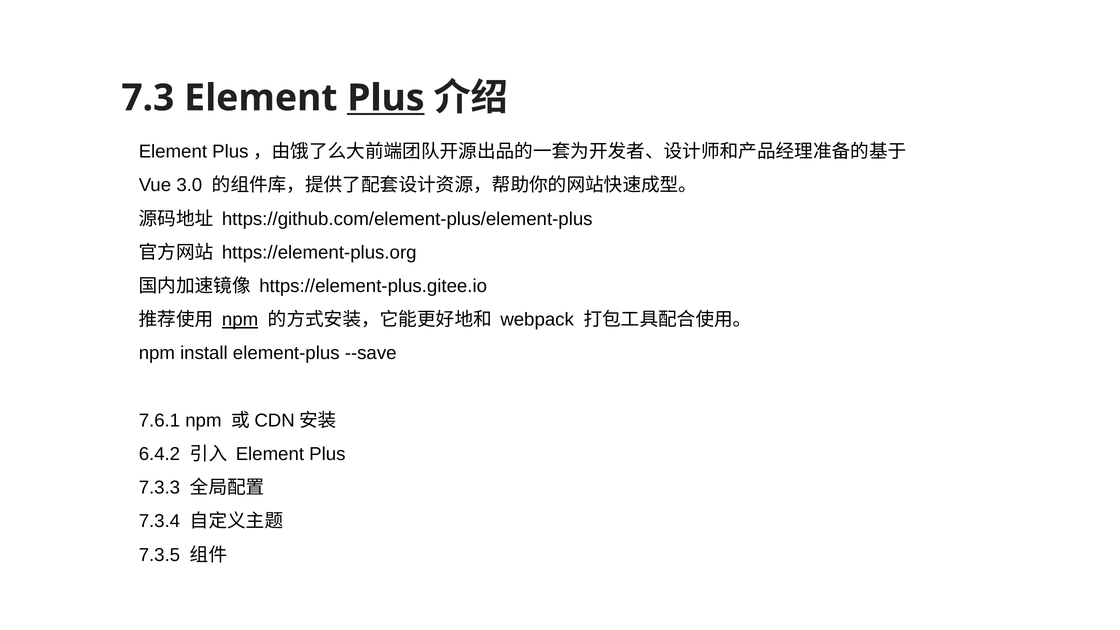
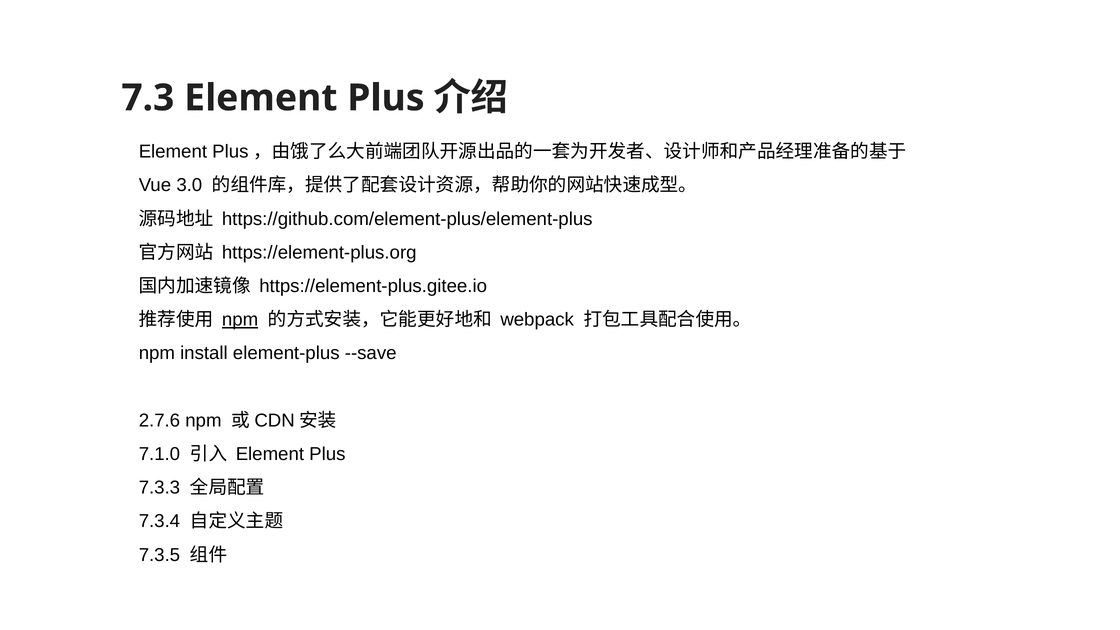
Plus underline: present -> none (386, 98)
7.6.1: 7.6.1 -> 2.7.6 (159, 421)
6.4.2: 6.4.2 -> 7.1.0 (159, 454)
